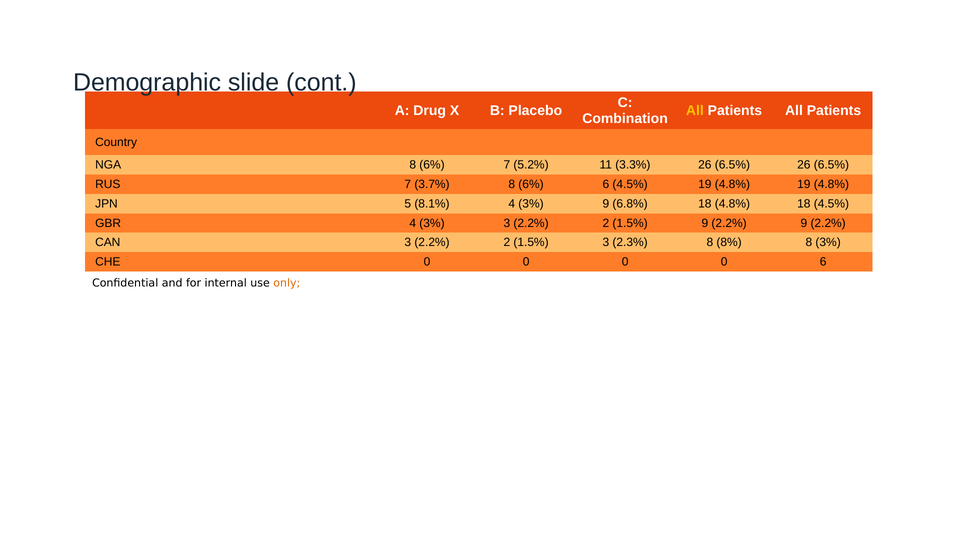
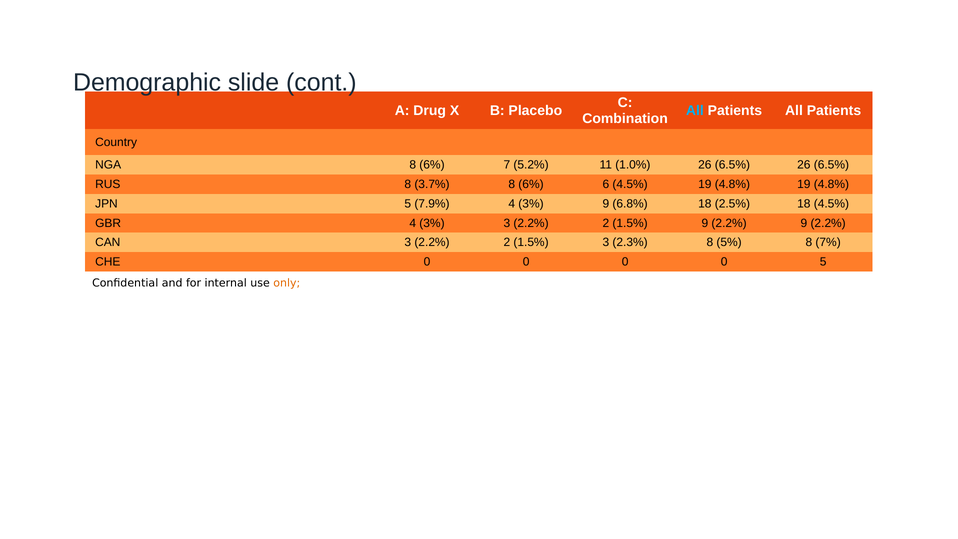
All colour: yellow -> light blue (695, 111)
3.3%: 3.3% -> 1.0% (633, 165)
RUS 7: 7 -> 8 (408, 184)
8.1%: 8.1% -> 7.9% (432, 204)
18 4.8%: 4.8% -> 2.5% (732, 204)
8%: 8% -> 5% (729, 242)
8 3%: 3% -> 7% (828, 242)
0 6: 6 -> 5 (823, 262)
